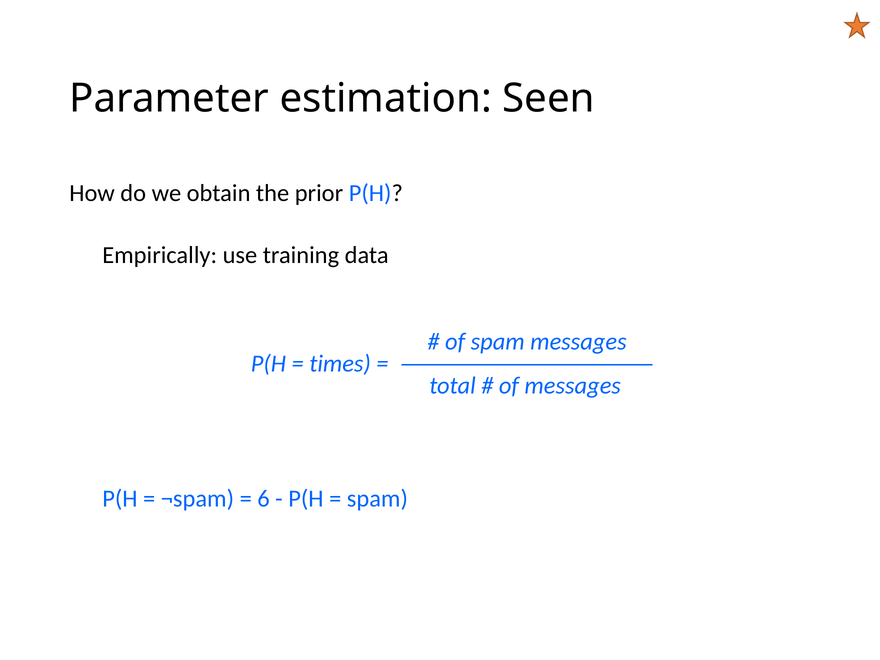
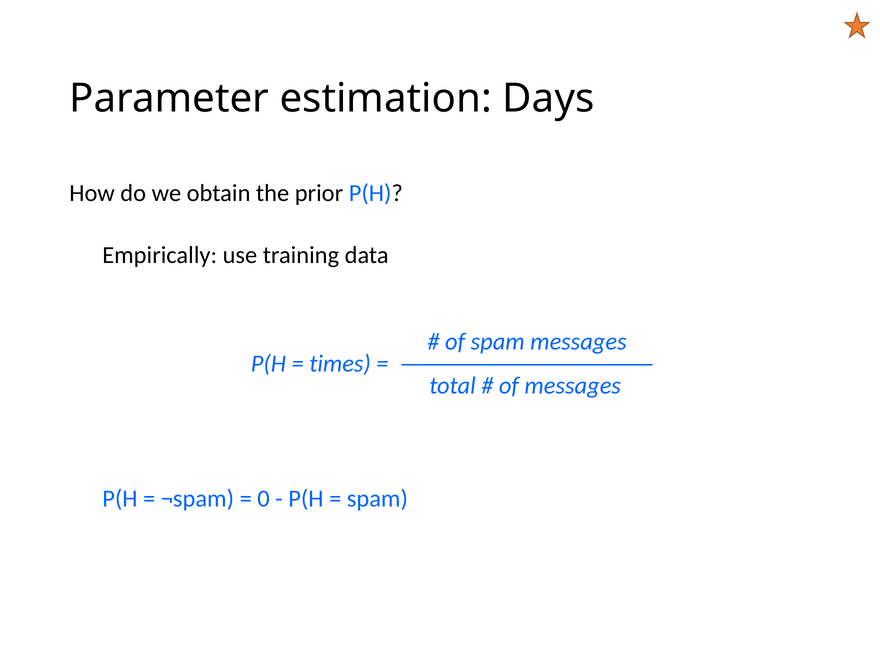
Seen: Seen -> Days (548, 99)
6: 6 -> 0 (264, 499)
